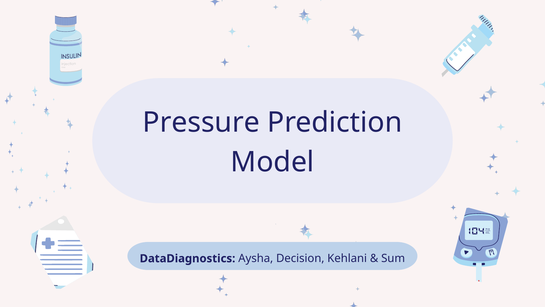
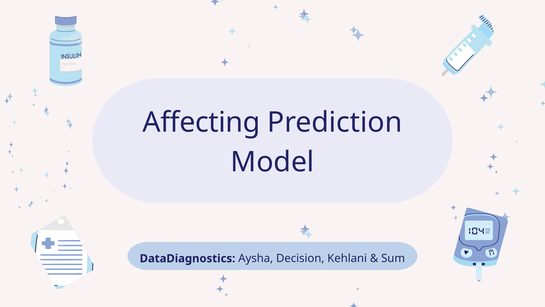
Pressure: Pressure -> Affecting (201, 122)
